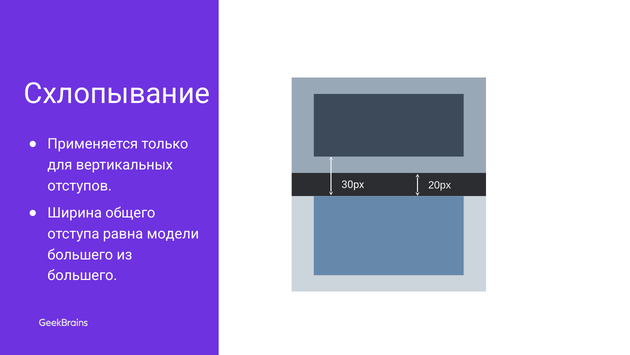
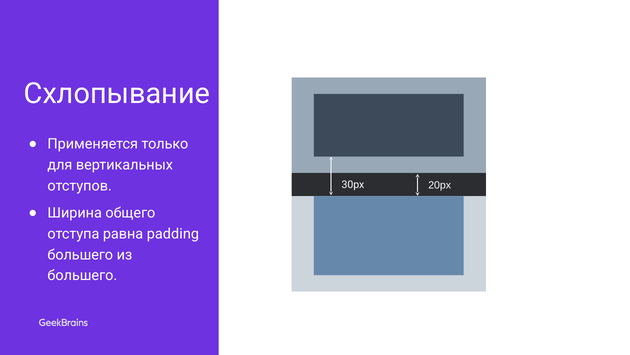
модели: модели -> padding (173, 234)
